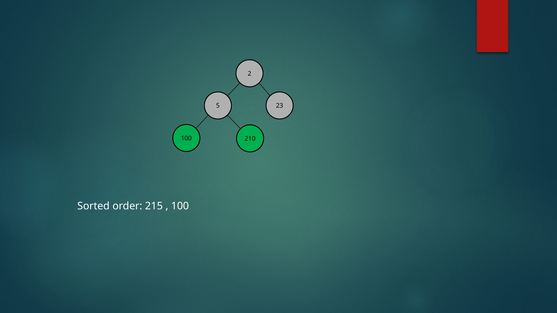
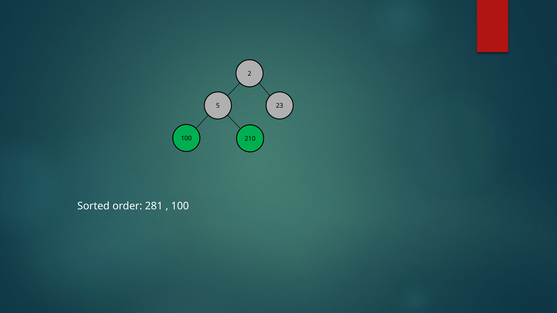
215: 215 -> 281 (154, 206)
